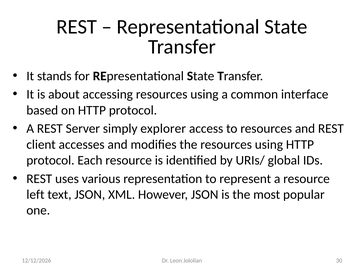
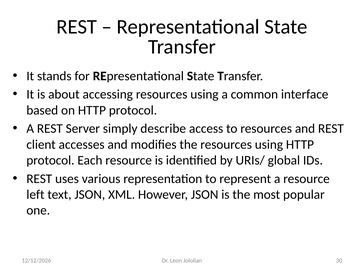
explorer: explorer -> describe (163, 129)
